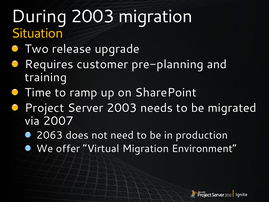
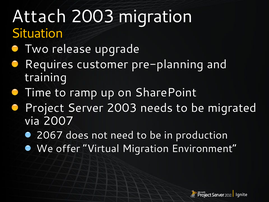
During: During -> Attach (39, 16)
2063: 2063 -> 2067 (50, 135)
